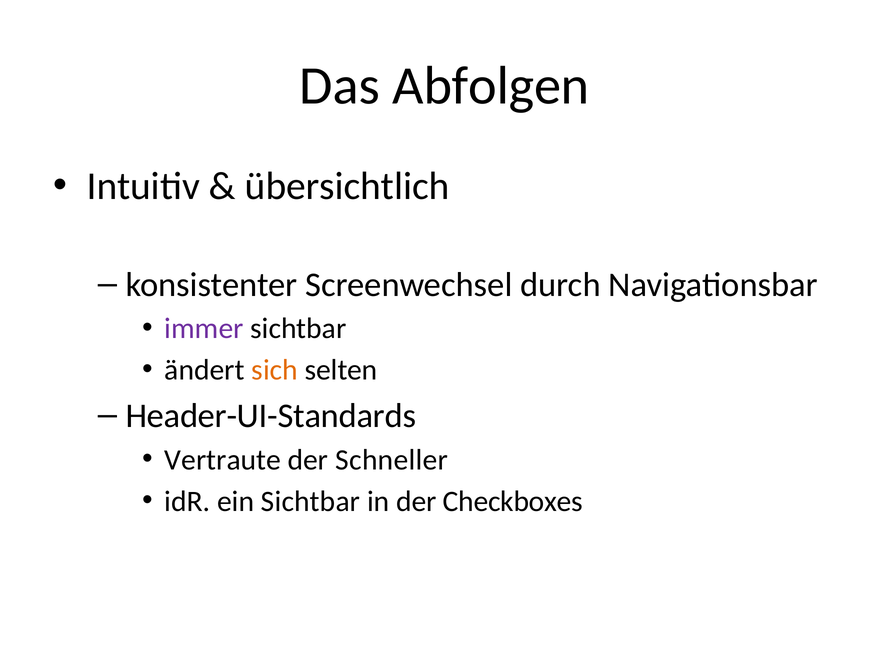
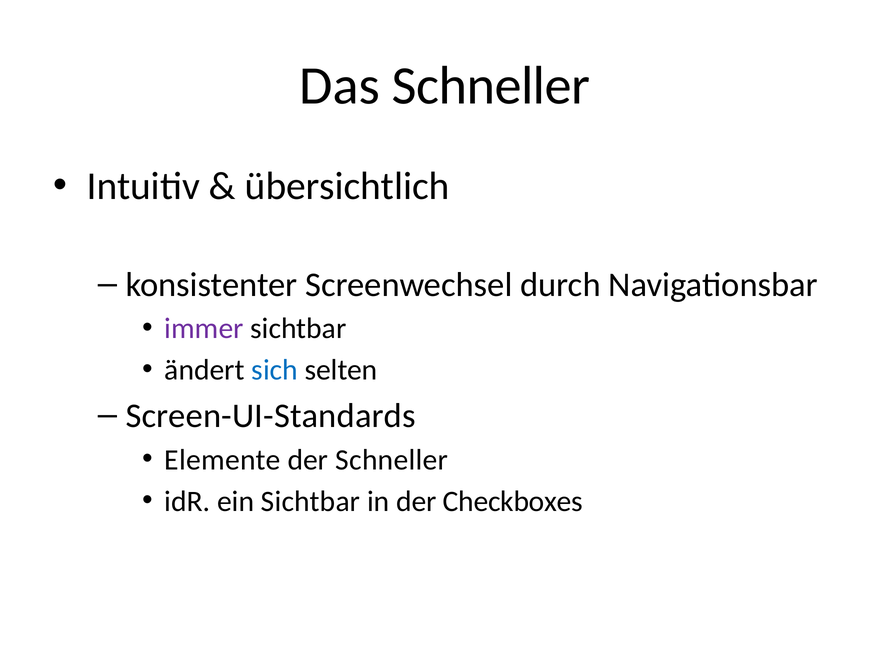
Das Abfolgen: Abfolgen -> Schneller (491, 86)
sich colour: orange -> blue (275, 371)
Header-UI-Standards: Header-UI-Standards -> Screen-UI-Standards (271, 416)
Vertraute: Vertraute -> Elemente (223, 460)
